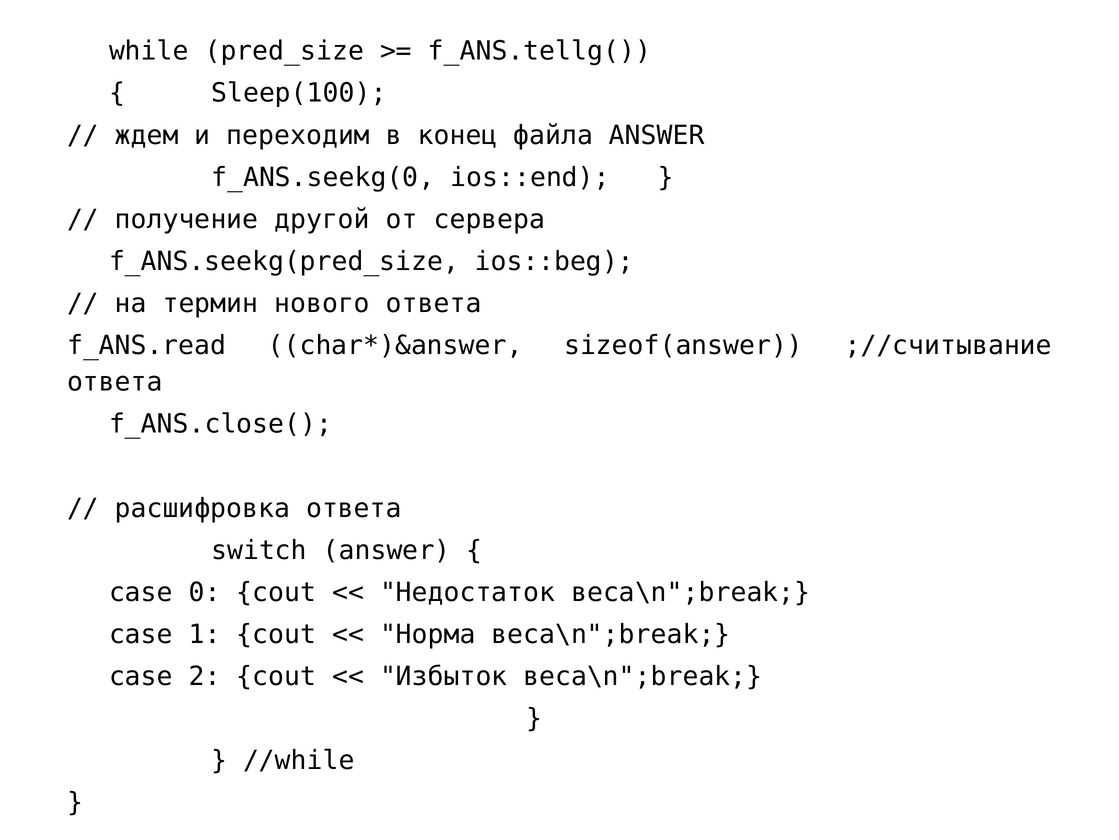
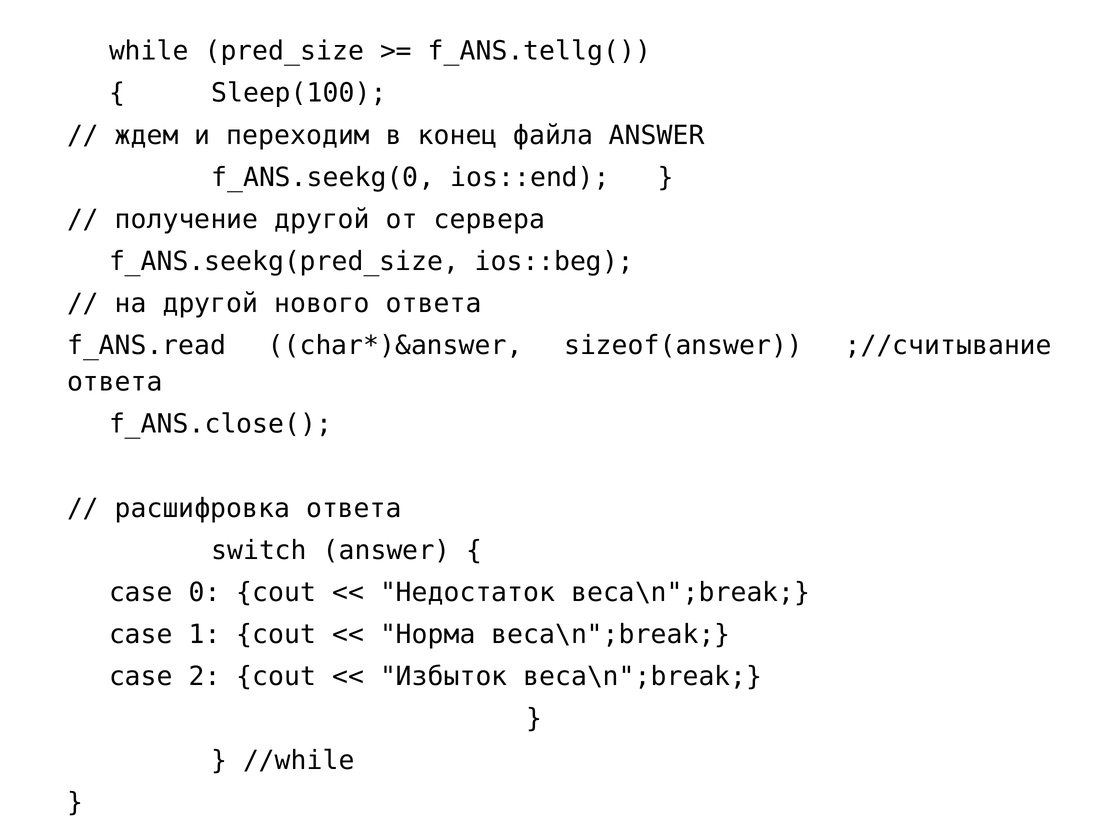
на термин: термин -> другой (210, 303)
